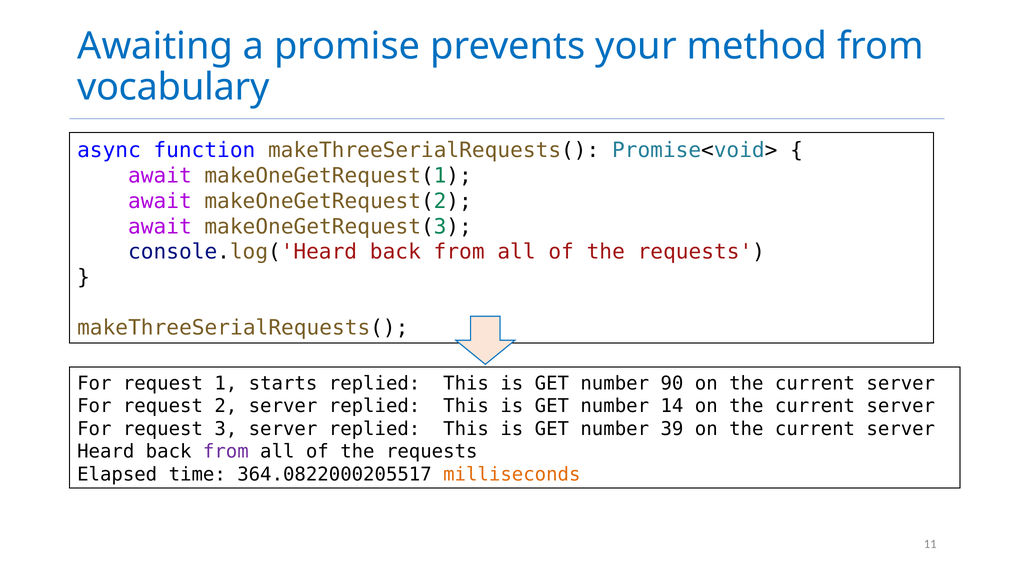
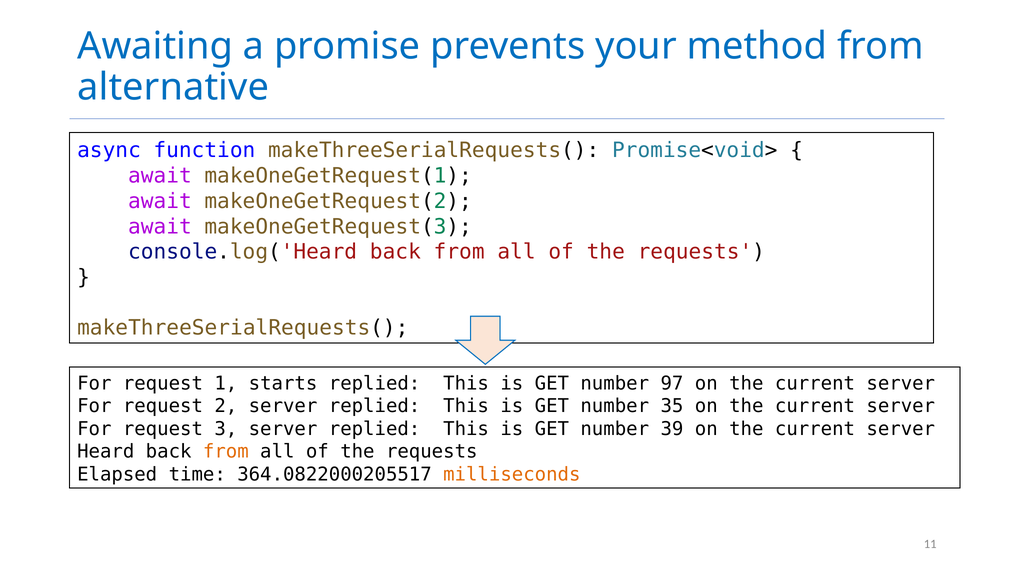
vocabulary: vocabulary -> alternative (173, 87)
90: 90 -> 97 (672, 383)
14: 14 -> 35 (672, 406)
from colour: purple -> orange (226, 452)
